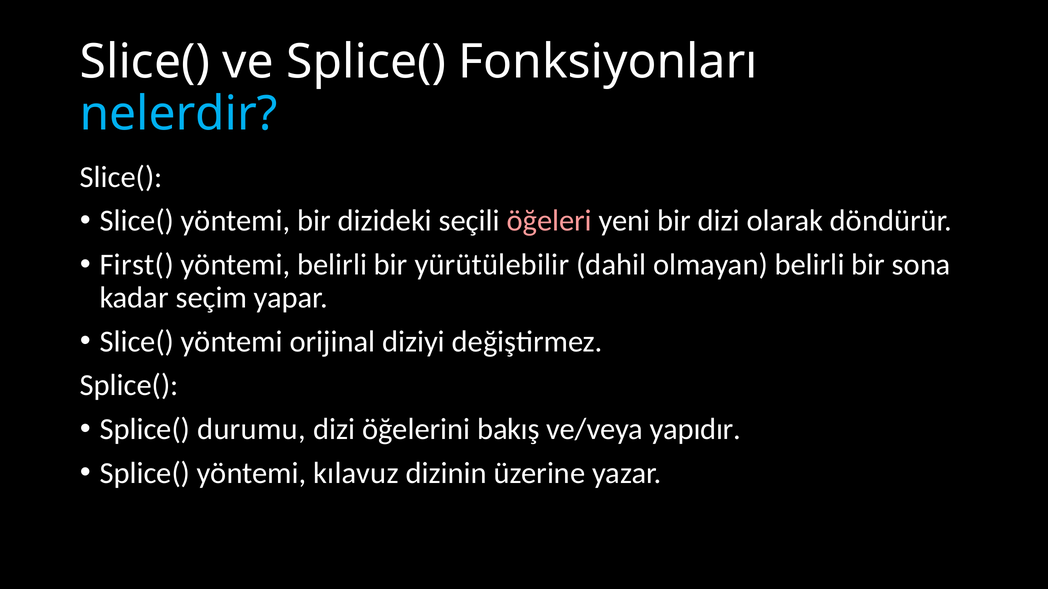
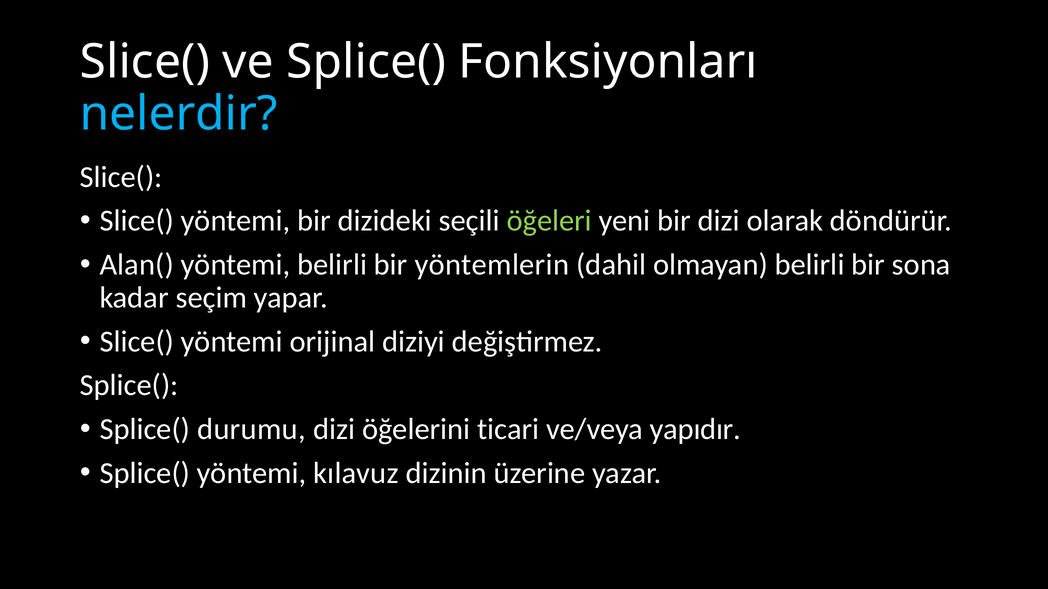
öğeleri colour: pink -> light green (549, 221)
First(: First( -> Alan( (137, 265)
yürütülebilir: yürütülebilir -> yöntemlerin (492, 265)
bakış: bakış -> ticari (508, 429)
